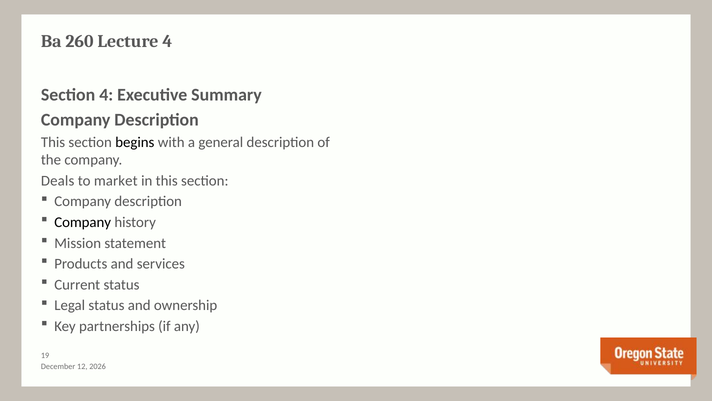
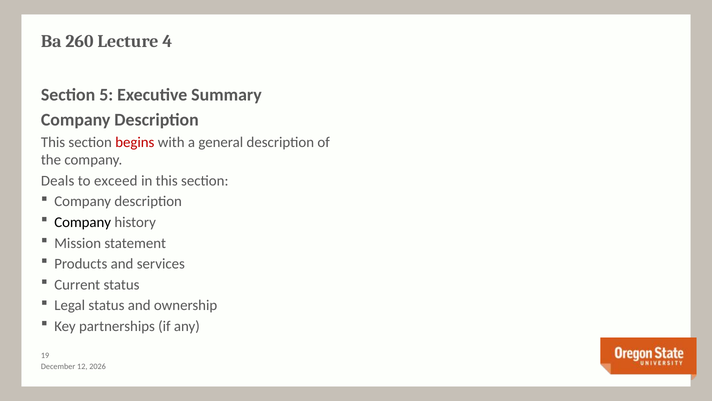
Section 4: 4 -> 5 (106, 95)
begins colour: black -> red (135, 142)
market: market -> exceed (116, 181)
